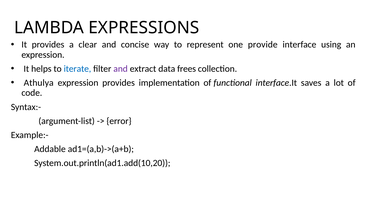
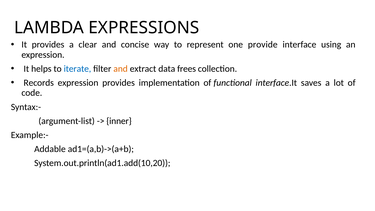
and colour: purple -> orange (121, 69)
Athulya: Athulya -> Records (39, 83)
error: error -> inner (119, 121)
